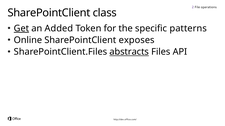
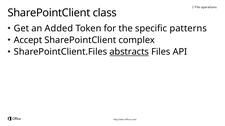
Get underline: present -> none (21, 29)
Online: Online -> Accept (28, 40)
exposes: exposes -> complex (137, 40)
